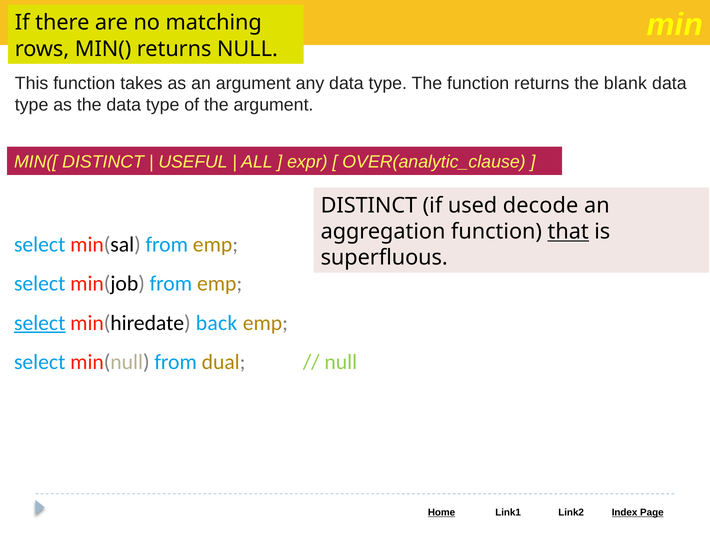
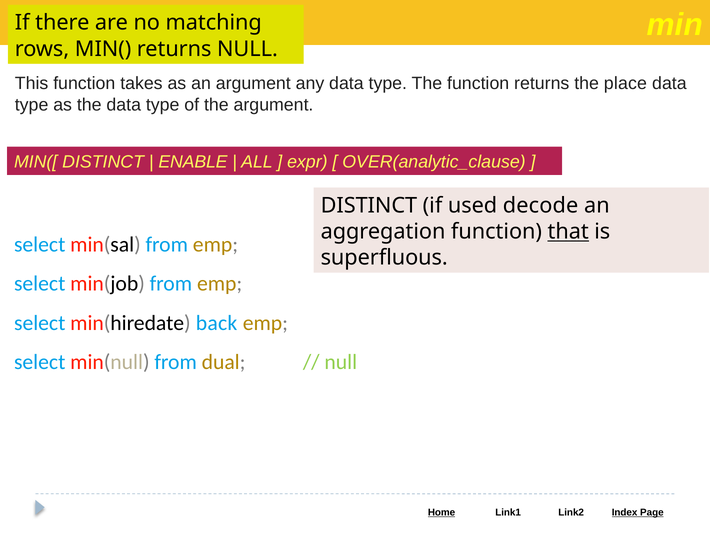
blank: blank -> place (625, 84)
USEFUL: USEFUL -> ENABLE (193, 162)
select underline: present -> none (40, 323)
